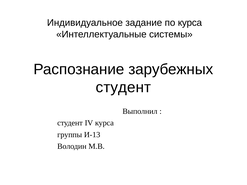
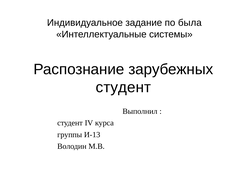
по курса: курса -> была (190, 23)
